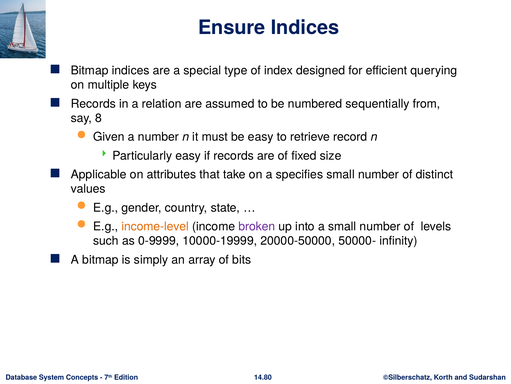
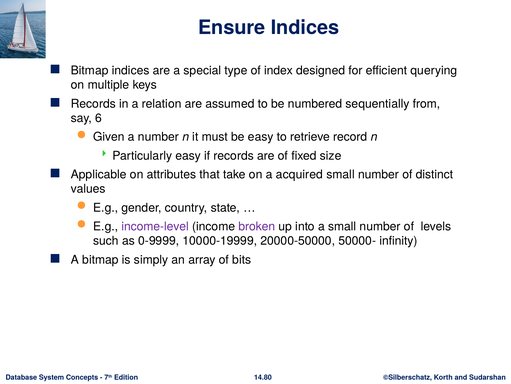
8: 8 -> 6 (99, 118)
specifies: specifies -> acquired (299, 174)
income-level colour: orange -> purple (155, 226)
